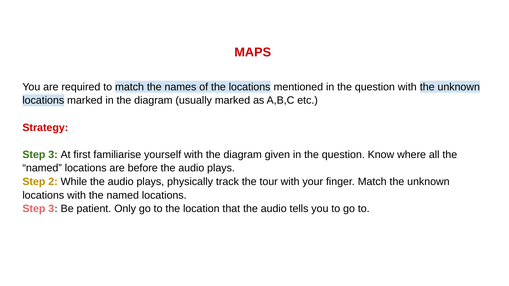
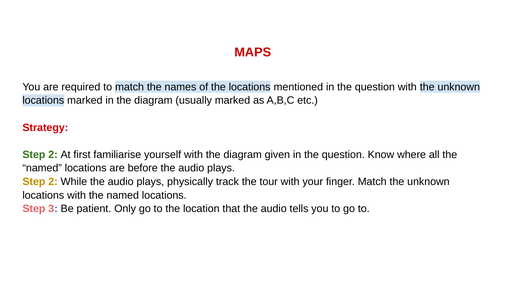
3: 3 -> 2 (53, 155)
